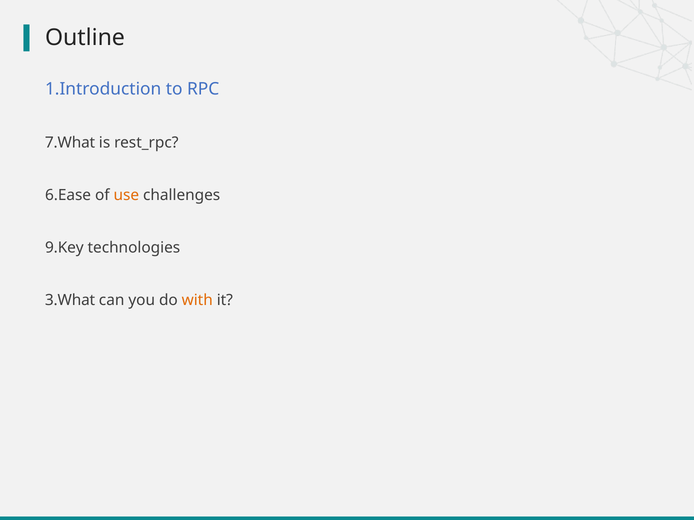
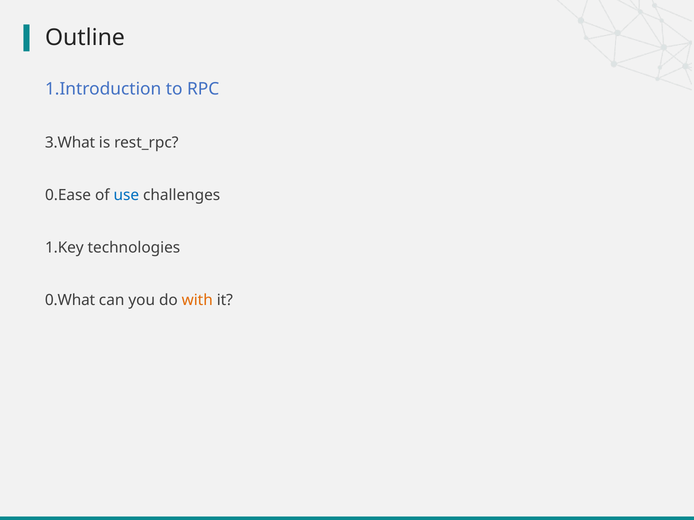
7.What: 7.What -> 3.What (70, 143)
6.Ease: 6.Ease -> 0.Ease (68, 195)
use colour: orange -> blue (126, 195)
9.Key: 9.Key -> 1.Key (64, 248)
3.What: 3.What -> 0.What (70, 300)
